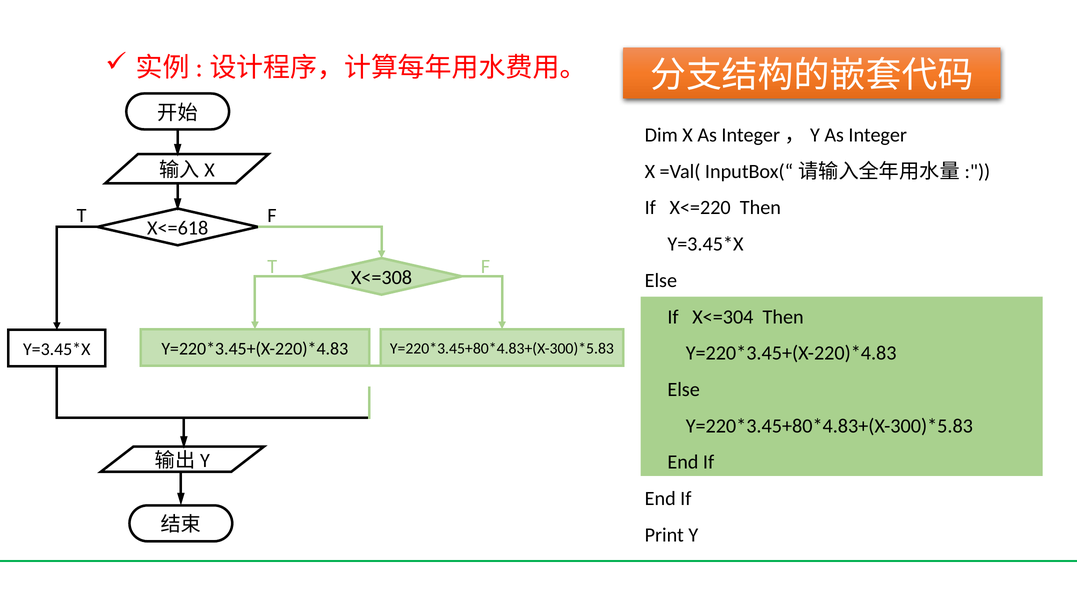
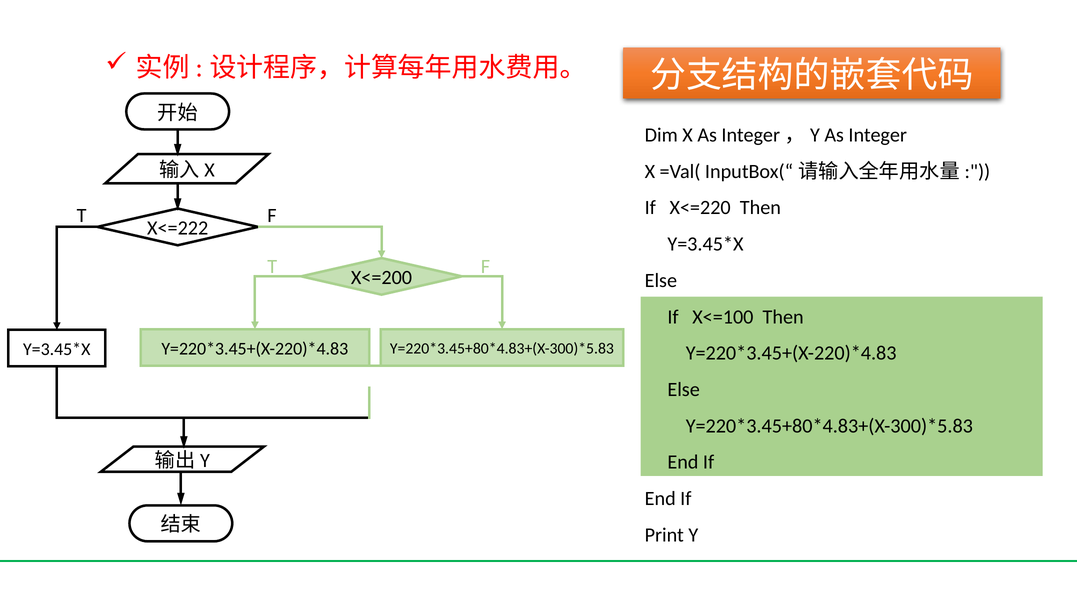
X<=618: X<=618 -> X<=222 (178, 228)
X<=308: X<=308 -> X<=200 (381, 278)
X<=304: X<=304 -> X<=100 (723, 317)
